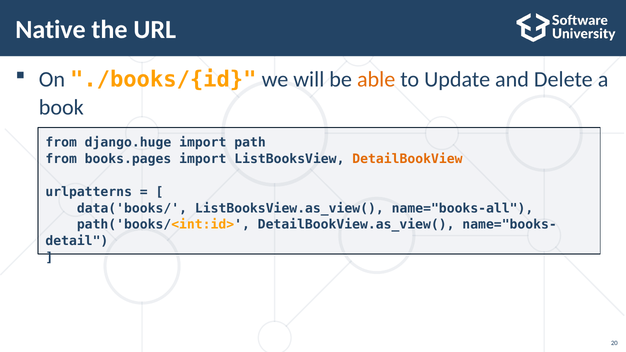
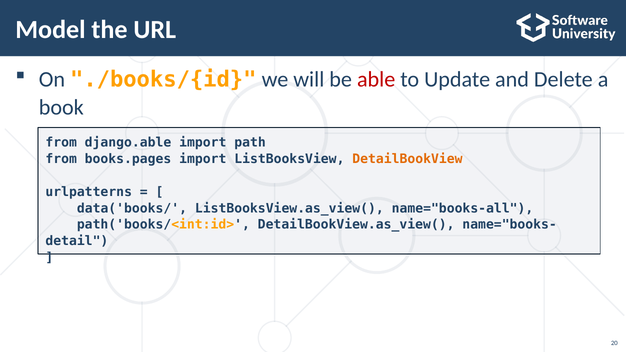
Native: Native -> Model (50, 30)
able colour: orange -> red (376, 79)
django.huge: django.huge -> django.able (128, 143)
